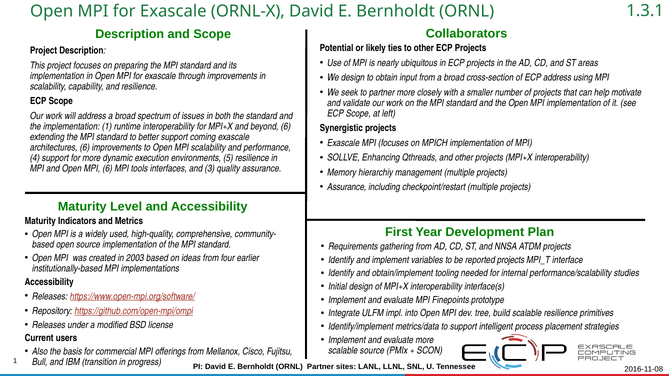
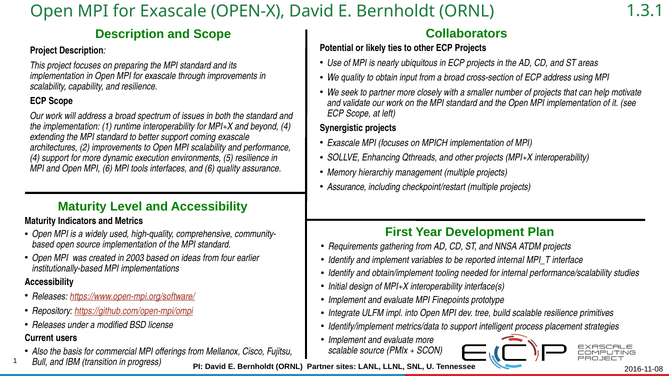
ORNL-X: ORNL-X -> OPEN-X (248, 11)
We design: design -> quality (353, 78)
beyond 6: 6 -> 4 (286, 127)
architectures 6: 6 -> 2 (85, 148)
and 3: 3 -> 6 (210, 169)
reported projects: projects -> internal (511, 260)
